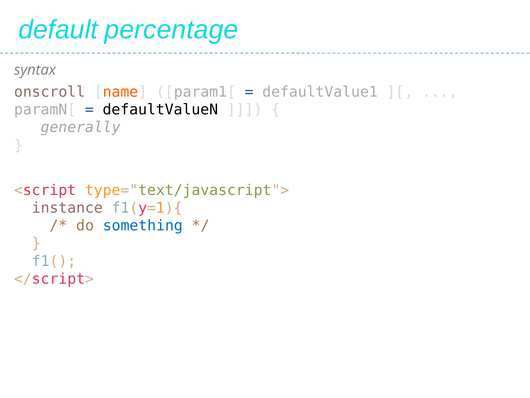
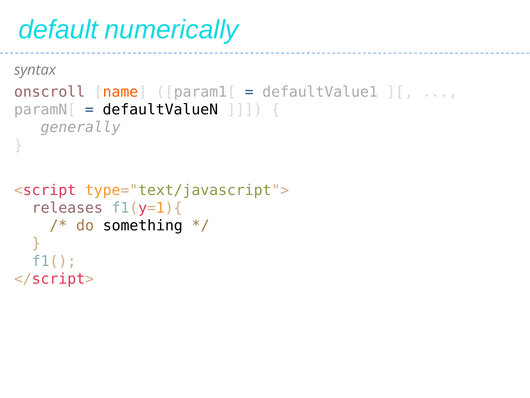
percentage: percentage -> numerically (172, 30)
instance: instance -> releases (67, 208)
something colour: blue -> black (143, 225)
